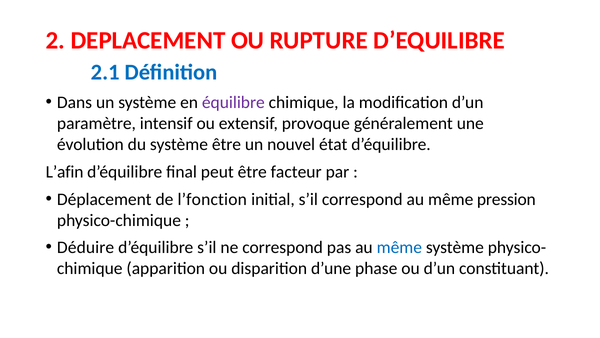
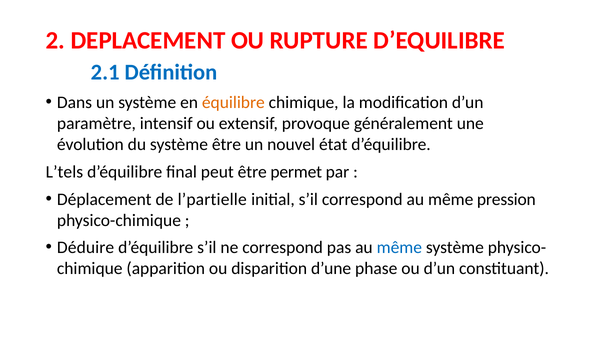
équilibre colour: purple -> orange (233, 102)
L’afin: L’afin -> L’tels (64, 172)
facteur: facteur -> permet (296, 172)
l’fonction: l’fonction -> l’partielle (212, 199)
